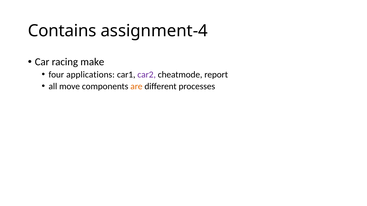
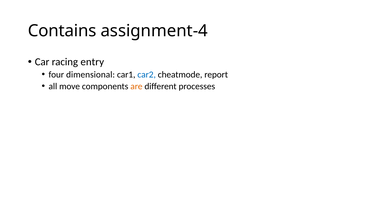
make: make -> entry (92, 62)
applications: applications -> dimensional (91, 75)
car2 colour: purple -> blue (147, 75)
